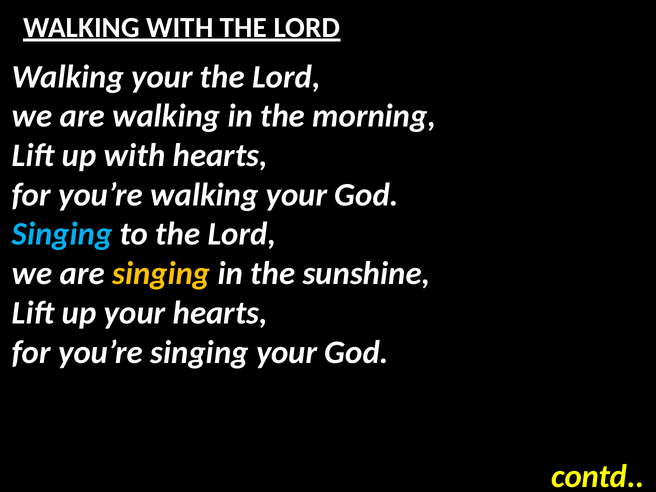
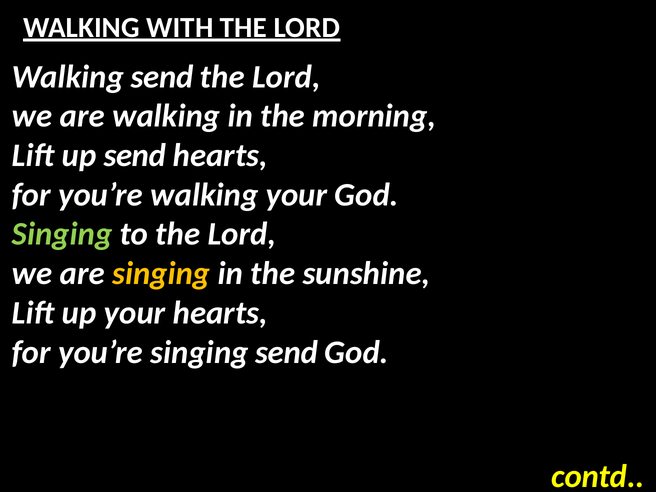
your: your -> send (162, 77)
up with: with -> send (135, 155)
Singing colour: light blue -> light green (62, 234)
singing your: your -> send (287, 352)
